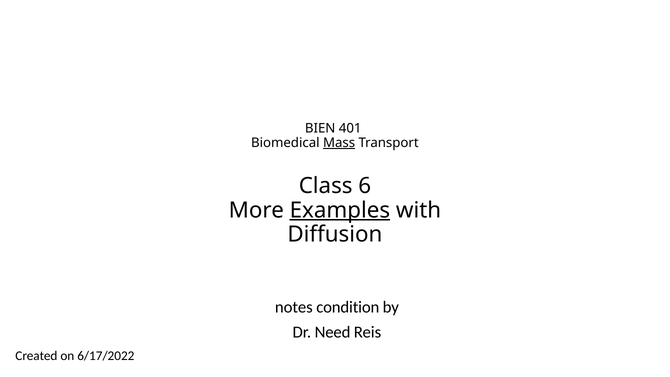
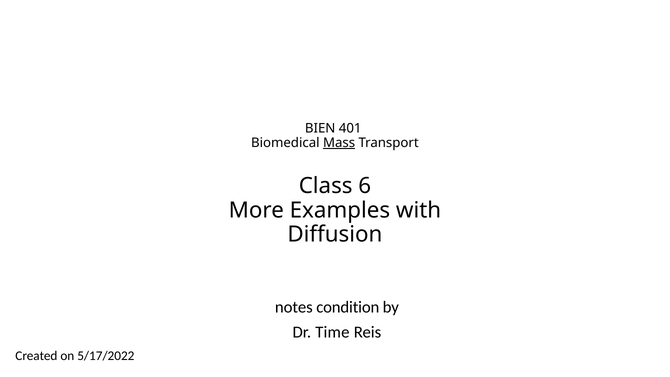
Examples underline: present -> none (340, 210)
Need: Need -> Time (332, 332)
6/17/2022: 6/17/2022 -> 5/17/2022 (106, 356)
